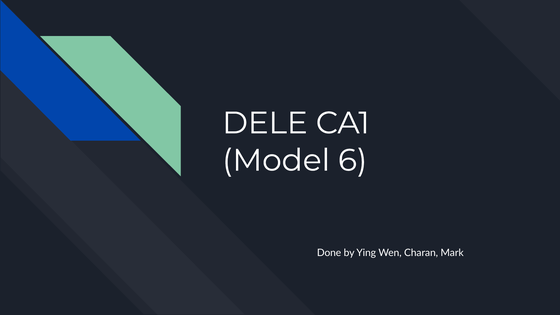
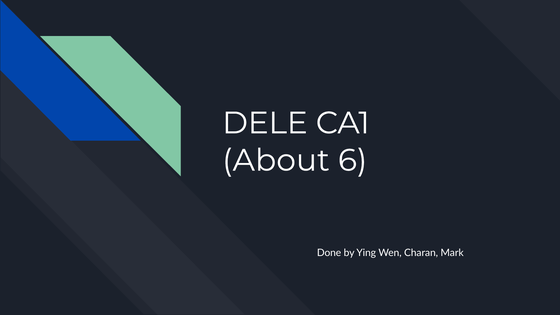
Model: Model -> About (276, 160)
